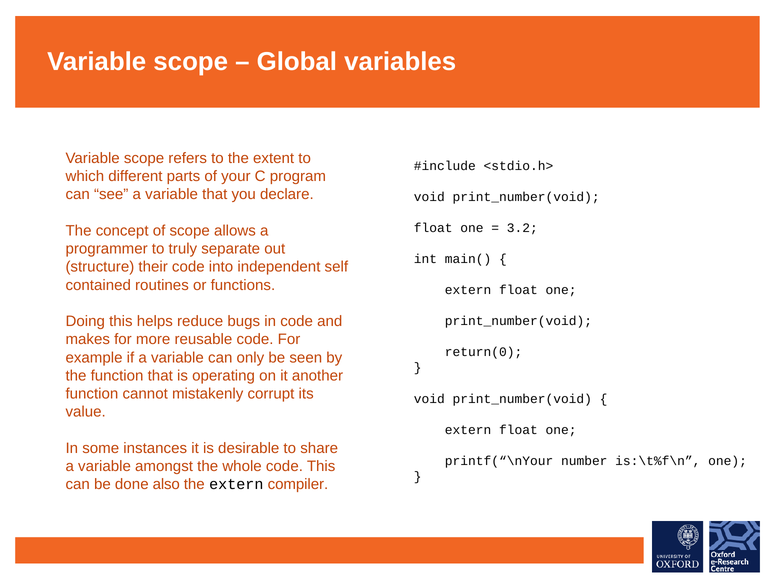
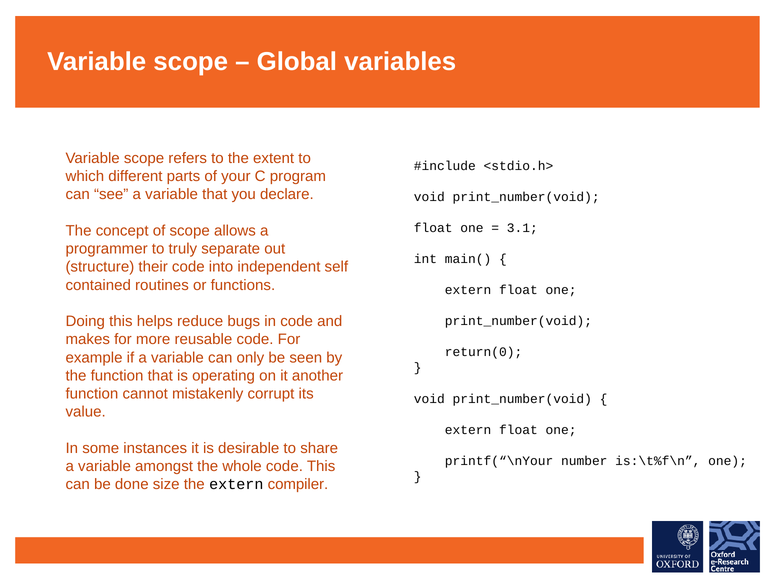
3.2: 3.2 -> 3.1 (522, 228)
also: also -> size (166, 484)
